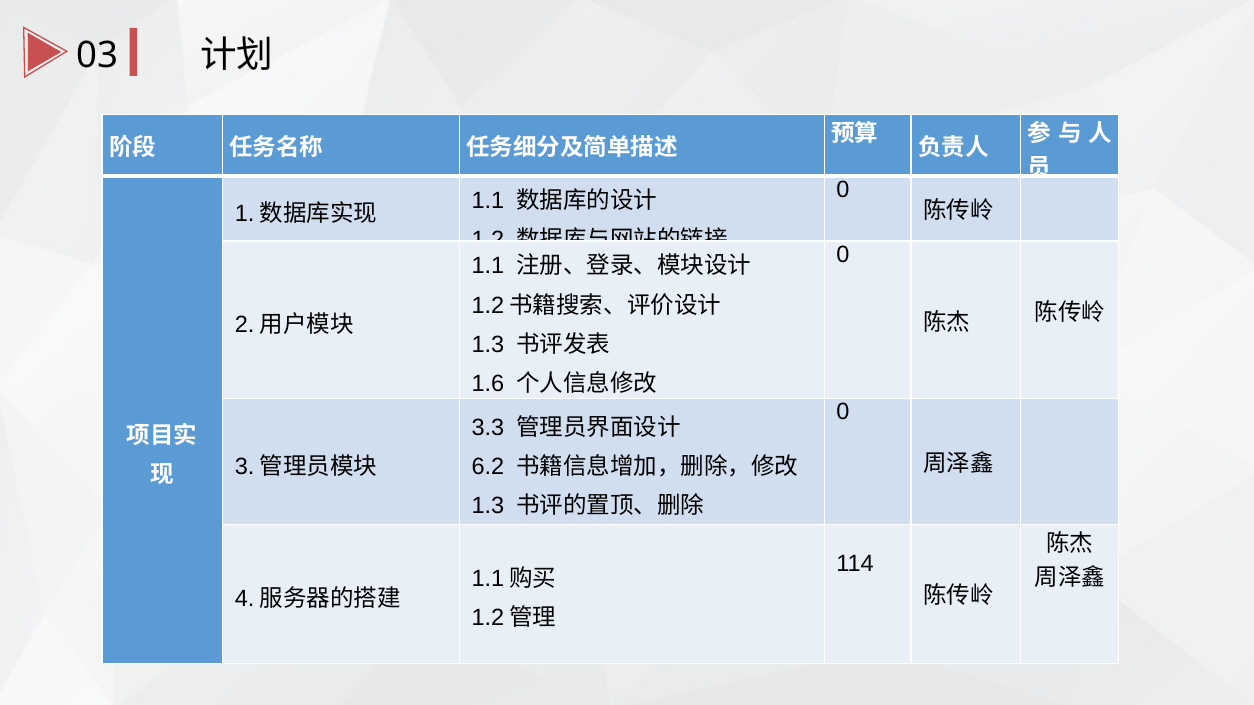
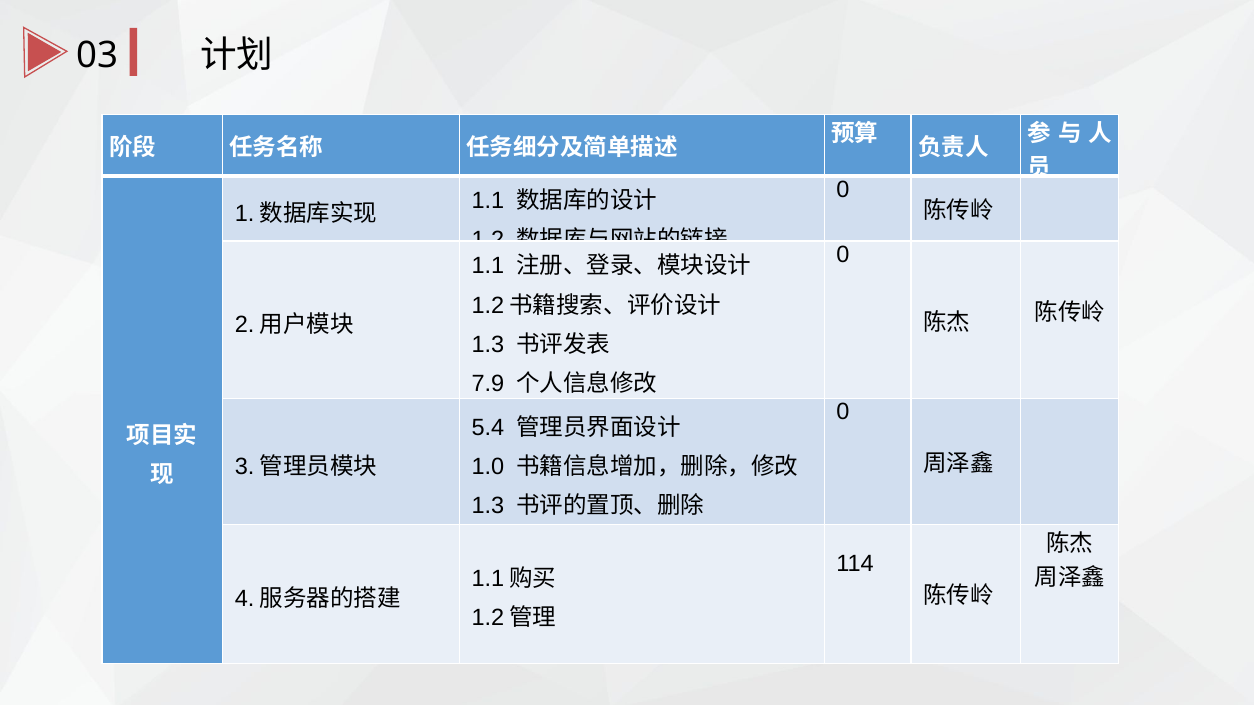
1.6: 1.6 -> 7.9 (488, 384)
3.3: 3.3 -> 5.4 (488, 427)
6.2: 6.2 -> 1.0 (488, 467)
